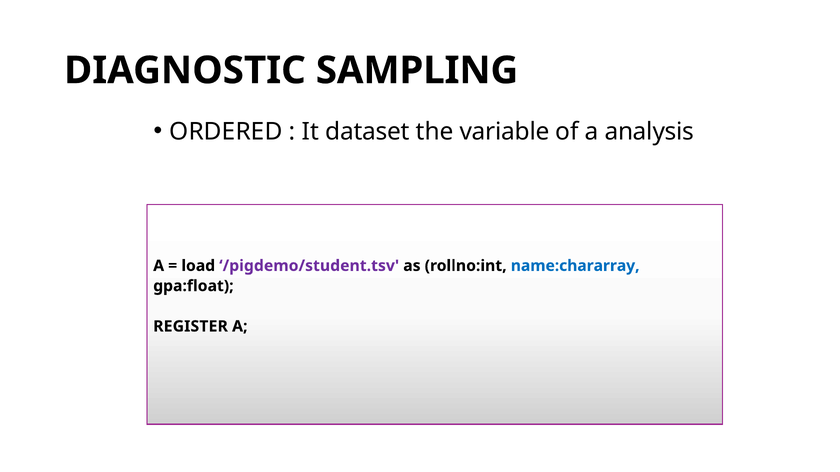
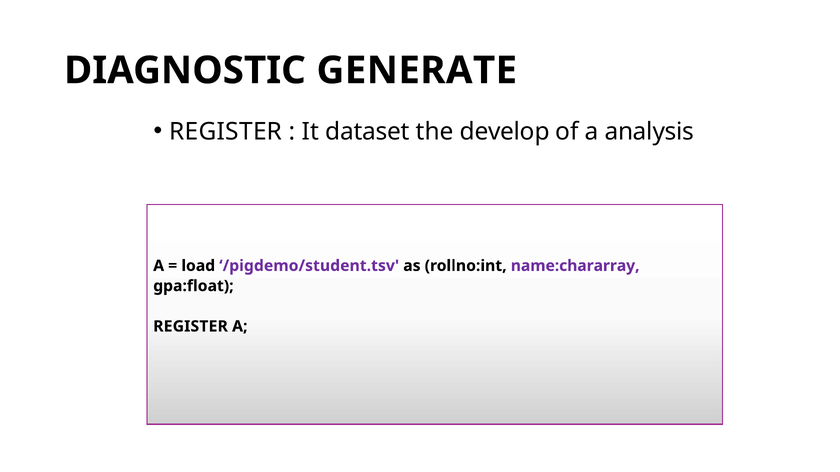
SAMPLING: SAMPLING -> GENERATE (417, 71)
ORDERED: ORDERED -> REGISTER (226, 132)
variable: variable -> develop (505, 132)
name:chararray colour: blue -> purple (575, 266)
